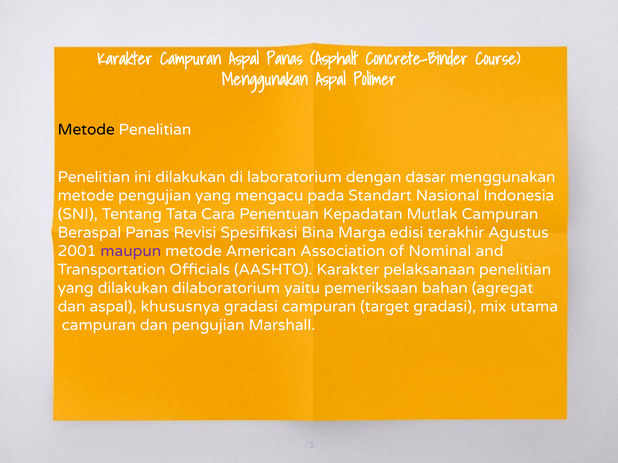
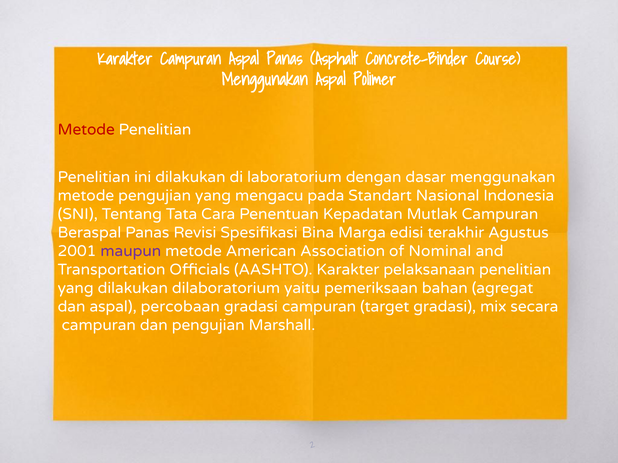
Metode colour: black -> red (86, 130)
khususnya: khususnya -> percobaan (180, 307)
utama: utama -> secara (534, 307)
